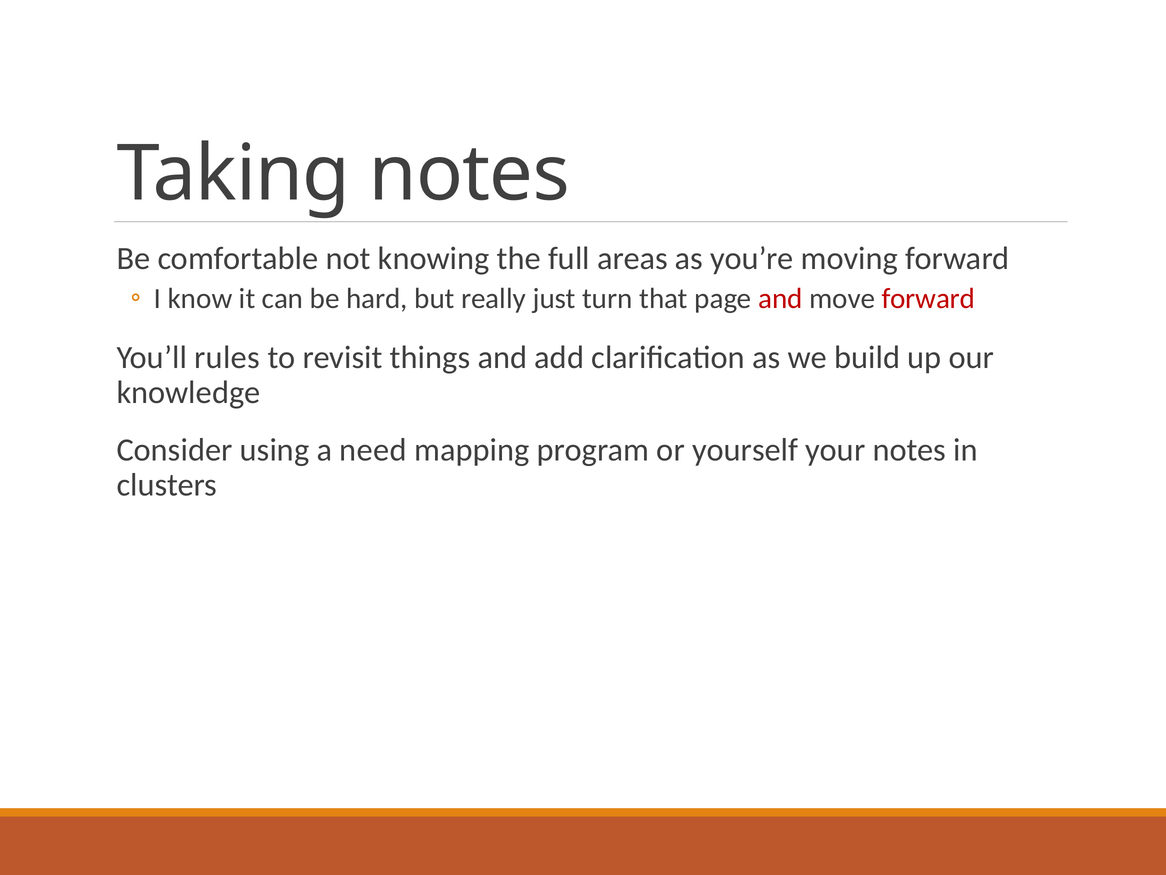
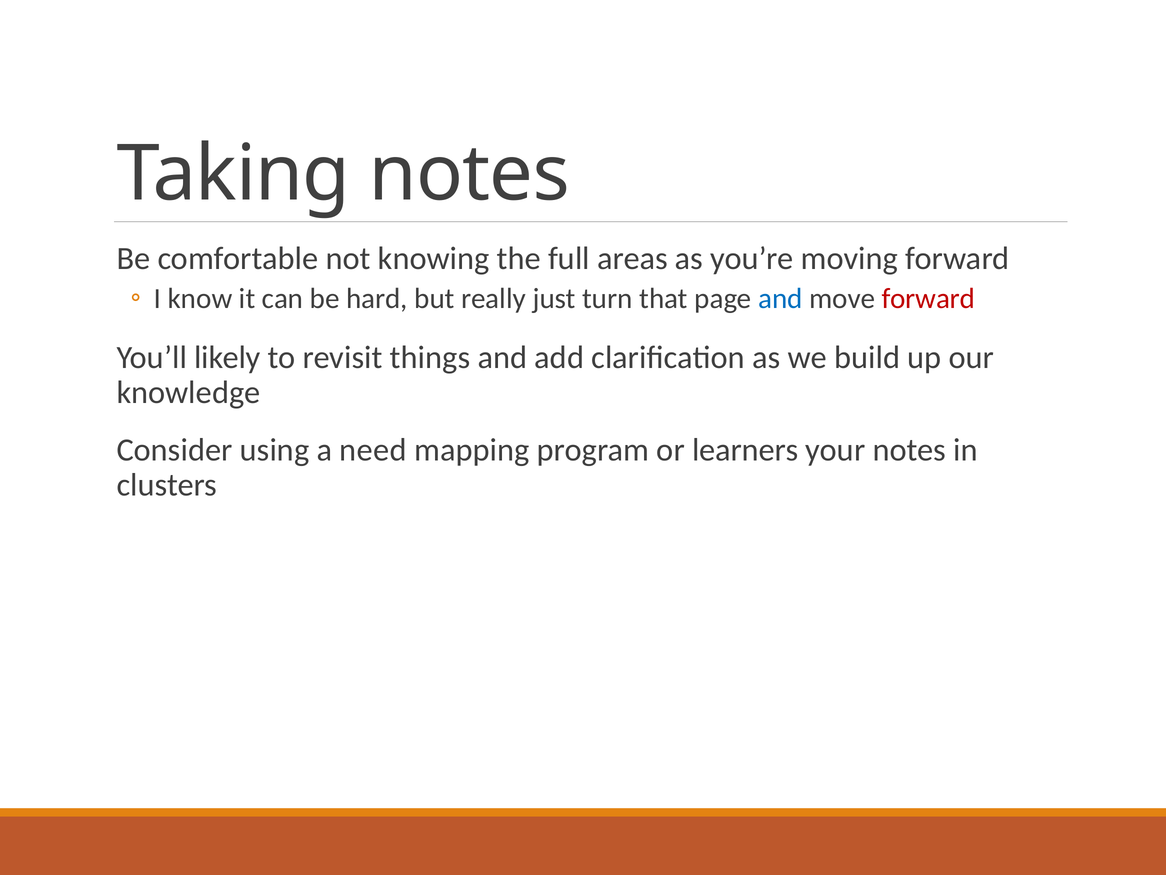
and colour: red -> blue (780, 298)
rules: rules -> likely (227, 357)
yourself: yourself -> learners (745, 450)
